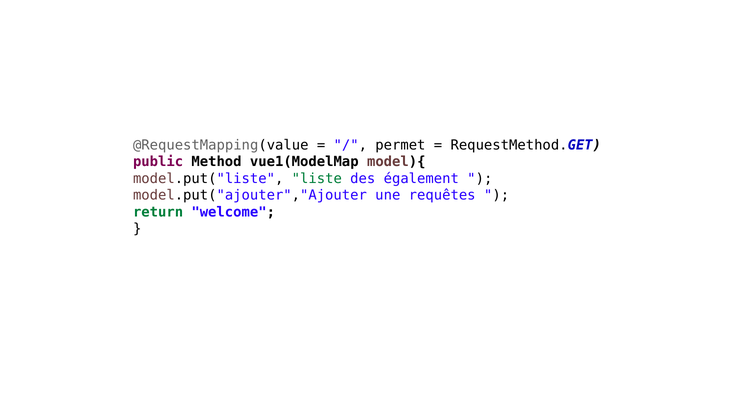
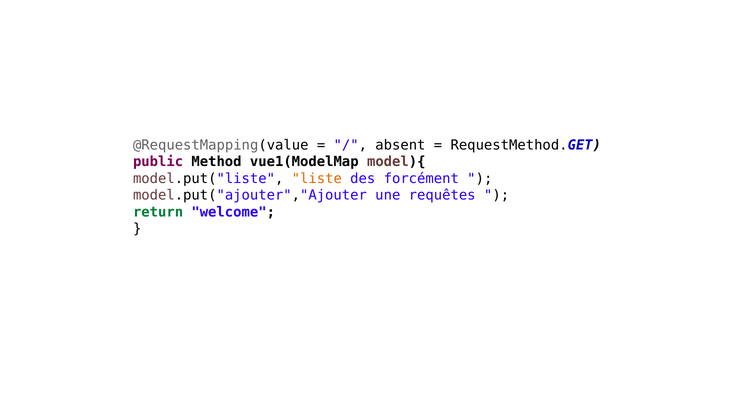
permet: permet -> absent (400, 145)
liste colour: green -> orange (317, 179)
également: également -> forcément (421, 179)
